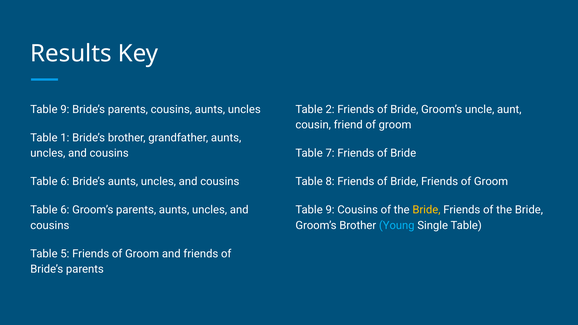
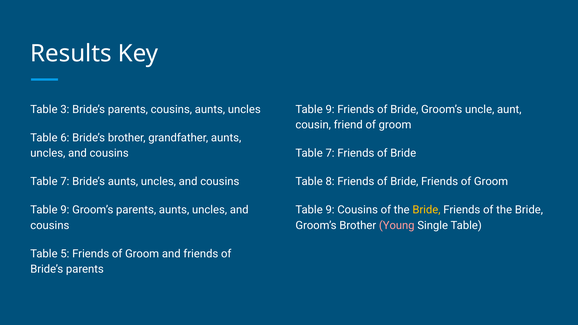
9: 9 -> 3 (65, 109)
2: 2 -> 9 (330, 110)
1: 1 -> 6 (65, 138)
6: 6 -> 7 (65, 182)
6: 6 -> 9 (65, 210)
Young colour: light blue -> pink (397, 225)
